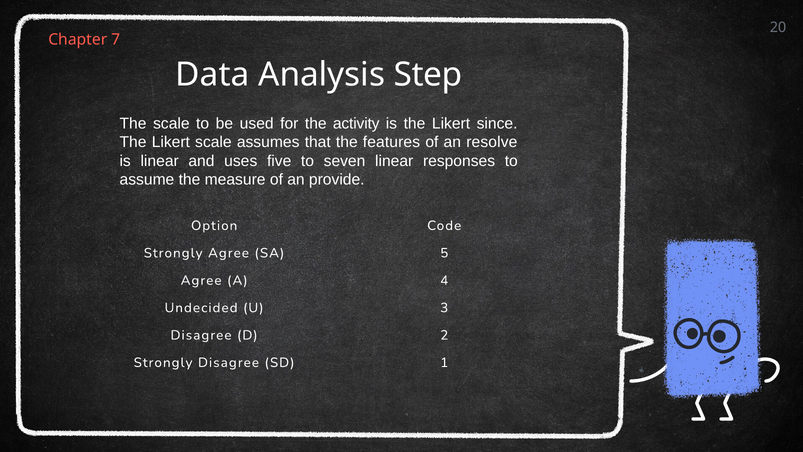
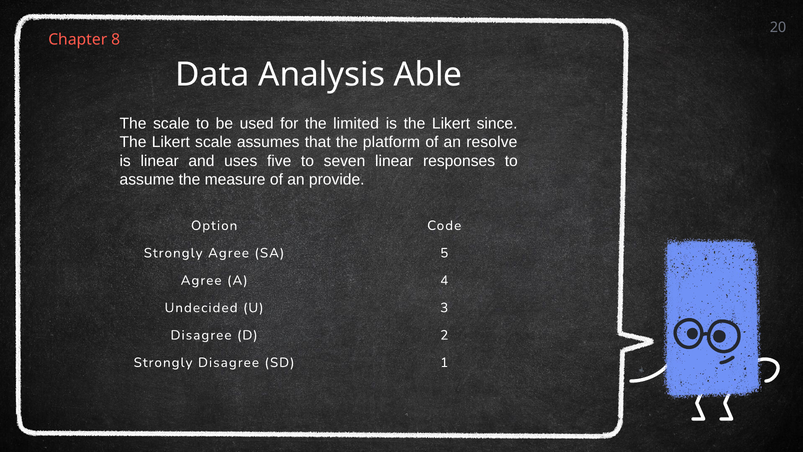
7: 7 -> 8 (116, 39)
Step: Step -> Able (428, 75)
activity: activity -> limited (356, 123)
features: features -> platform (391, 142)
